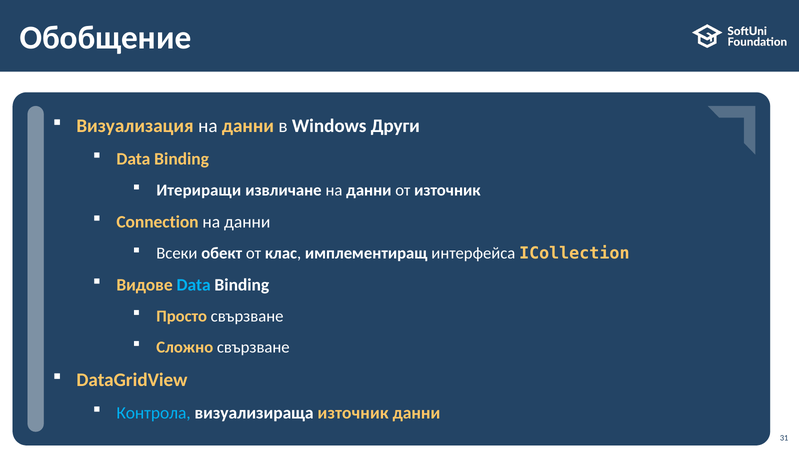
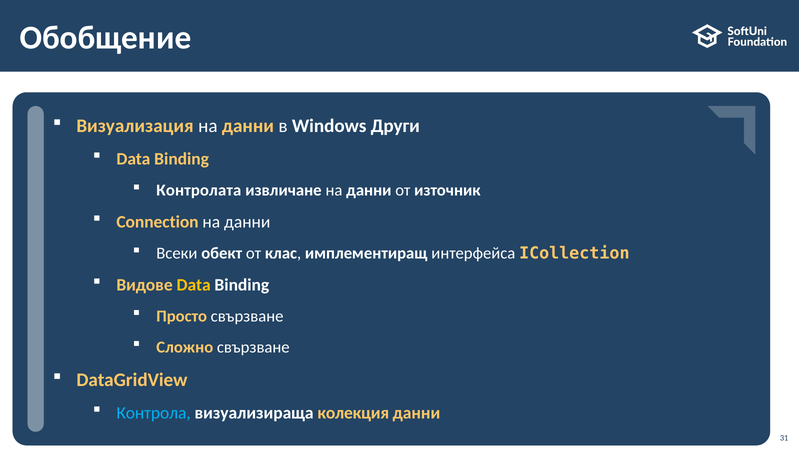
Итериращи: Итериращи -> Контролата (199, 191)
Data colour: light blue -> yellow (194, 285)
визуализираща източник: източник -> колекция (353, 413)
